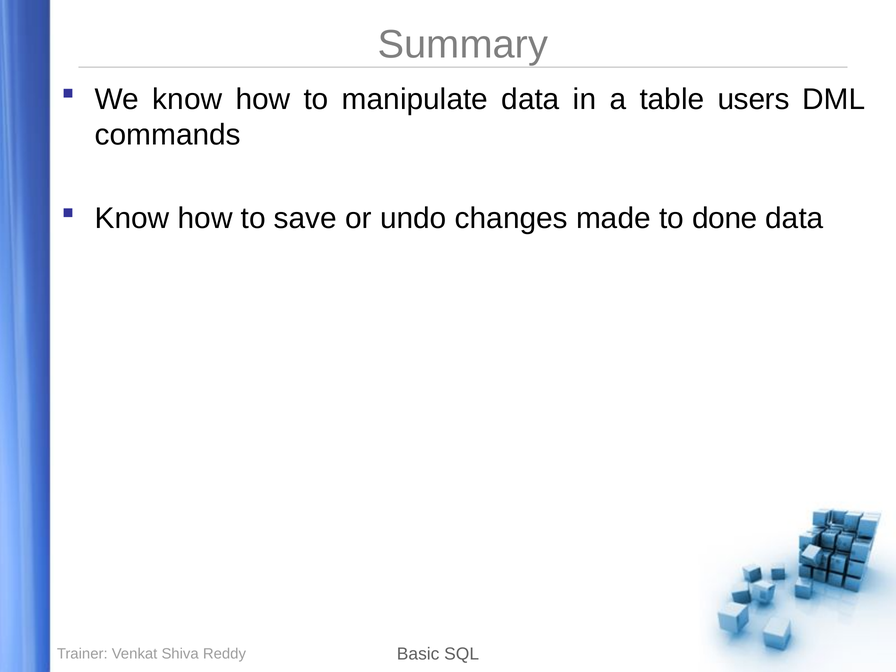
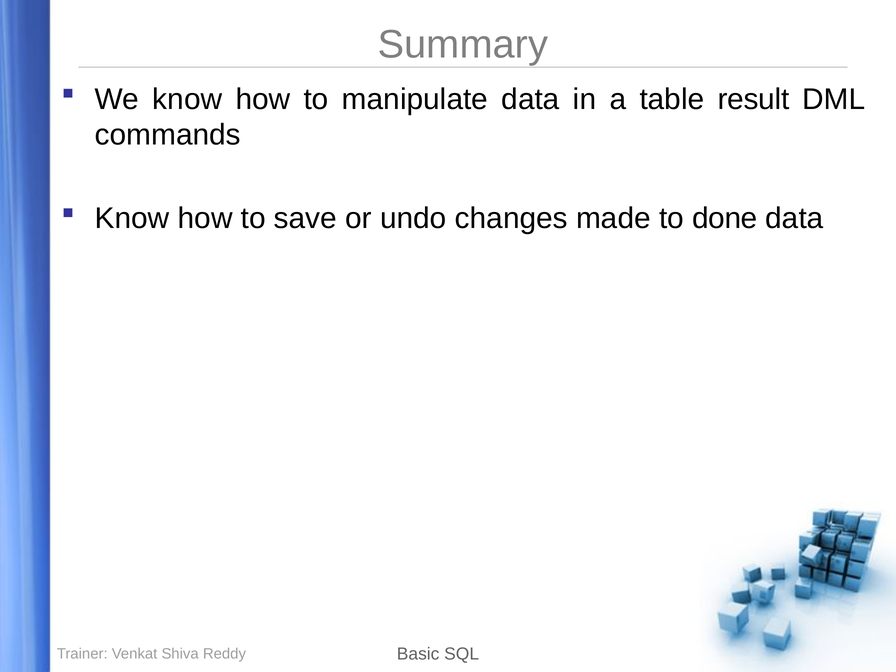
users: users -> result (753, 99)
